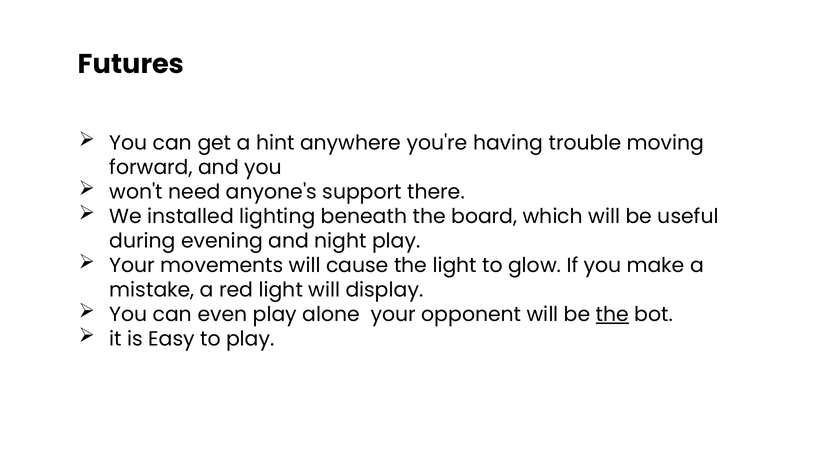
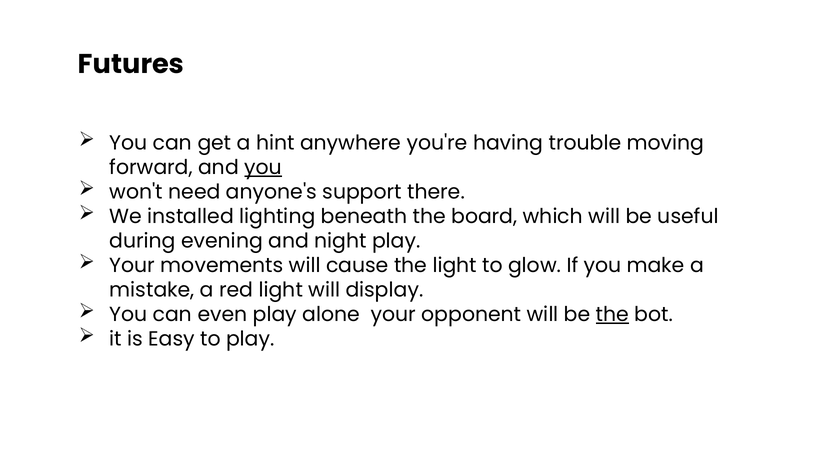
you underline: none -> present (263, 168)
